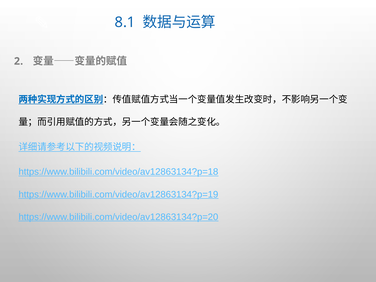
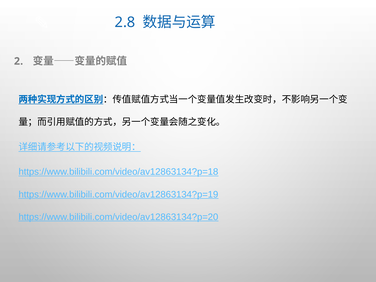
8.1: 8.1 -> 2.8 (125, 22)
